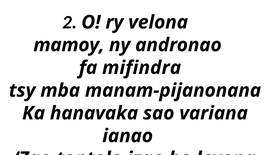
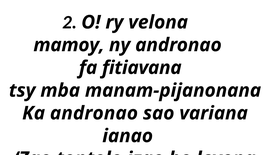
mifindra: mifindra -> fitiavana (142, 68)
Ka hanavaka: hanavaka -> andronao (94, 113)
